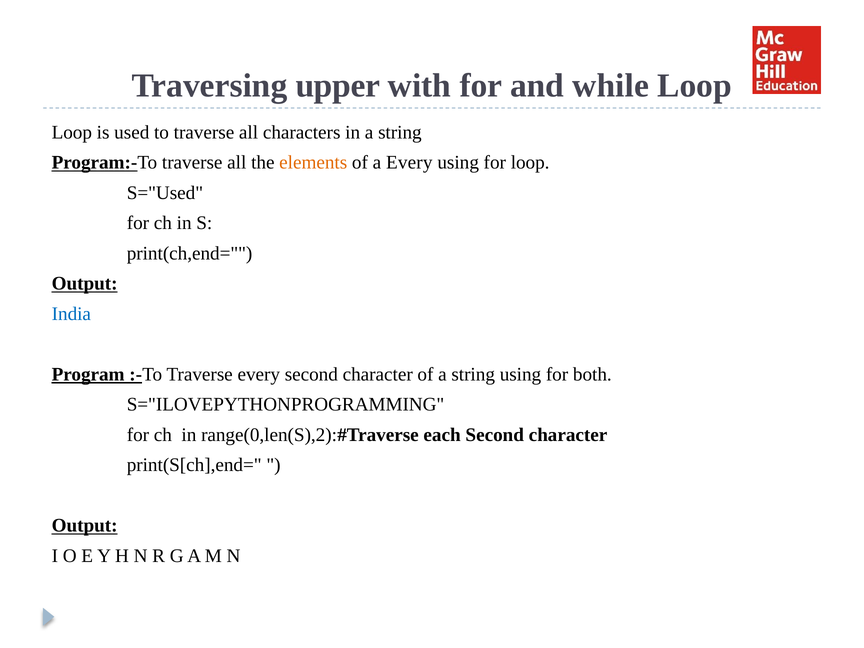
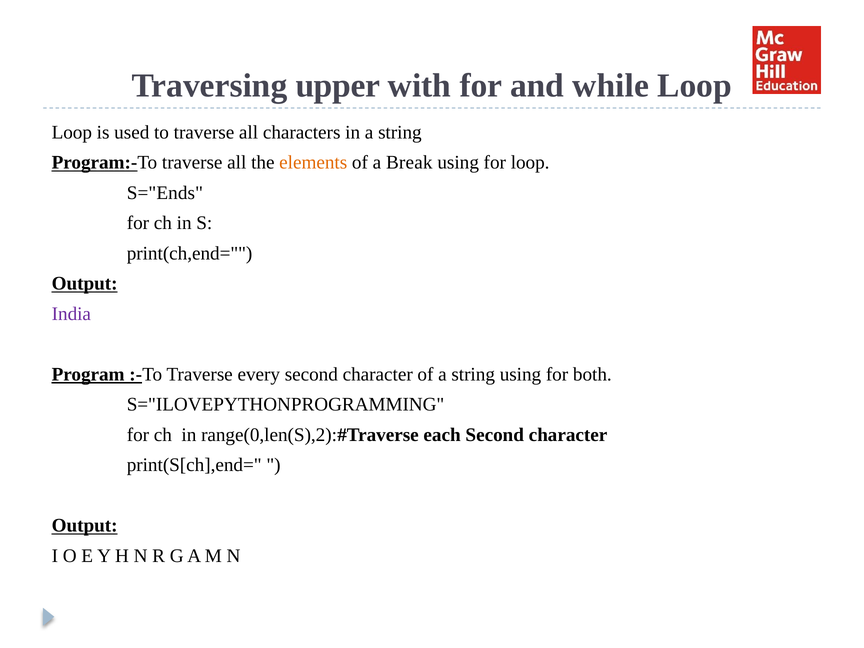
a Every: Every -> Break (409, 163)
S="Used: S="Used -> S="Ends (165, 193)
India colour: blue -> purple (71, 314)
